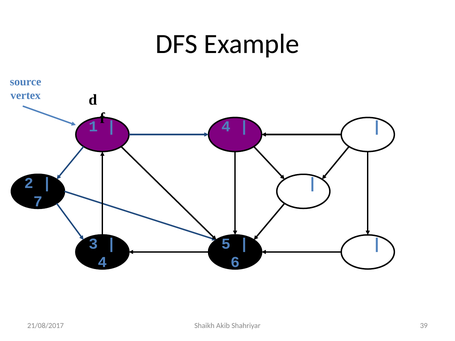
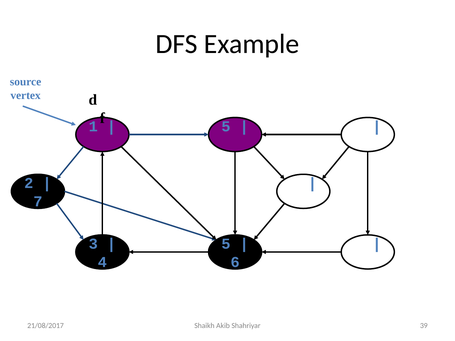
4: 4 -> 5 (226, 127)
